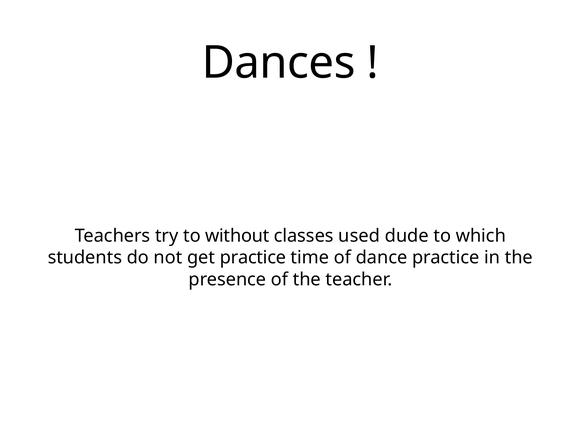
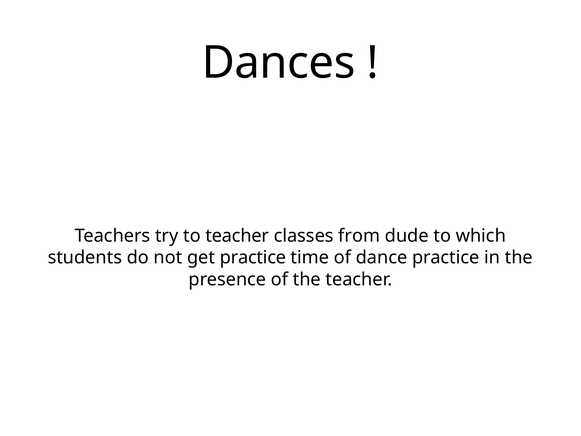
to without: without -> teacher (237, 236)
used: used -> from (359, 236)
